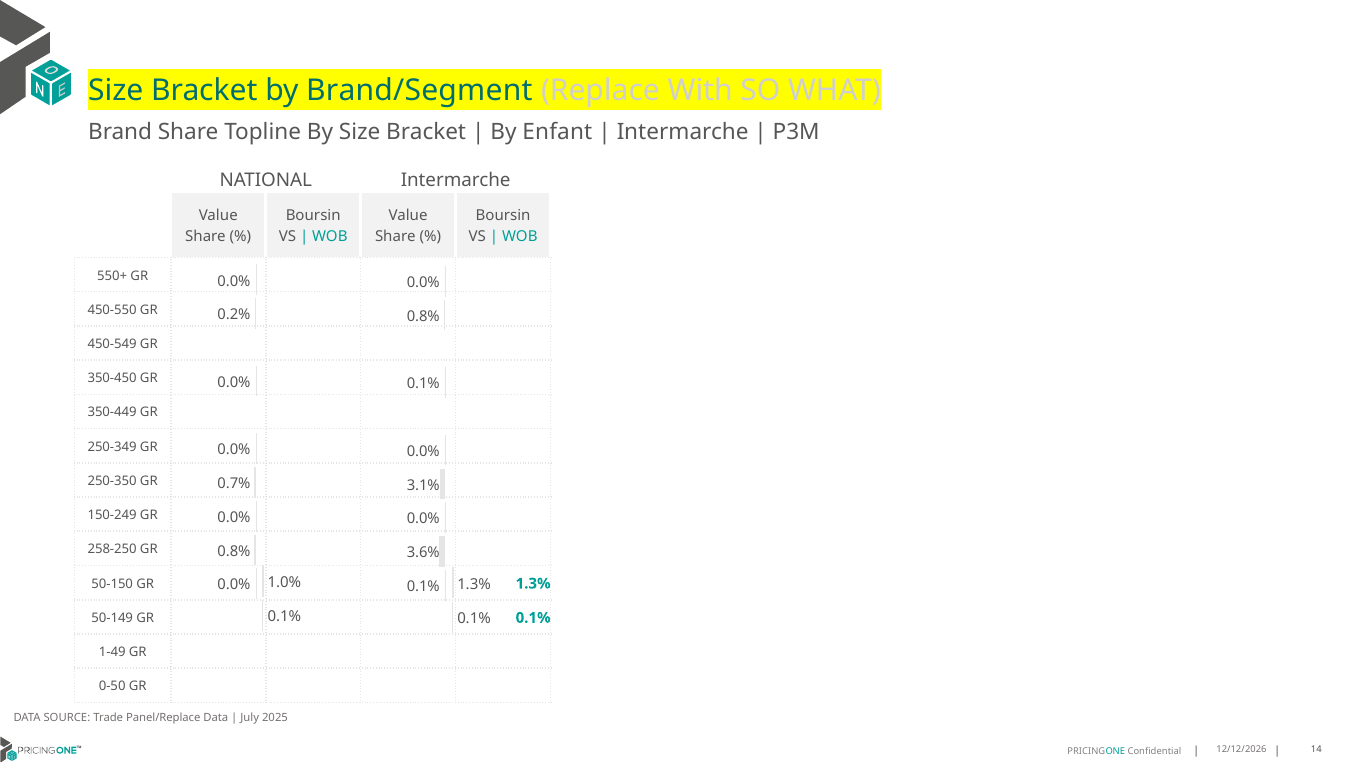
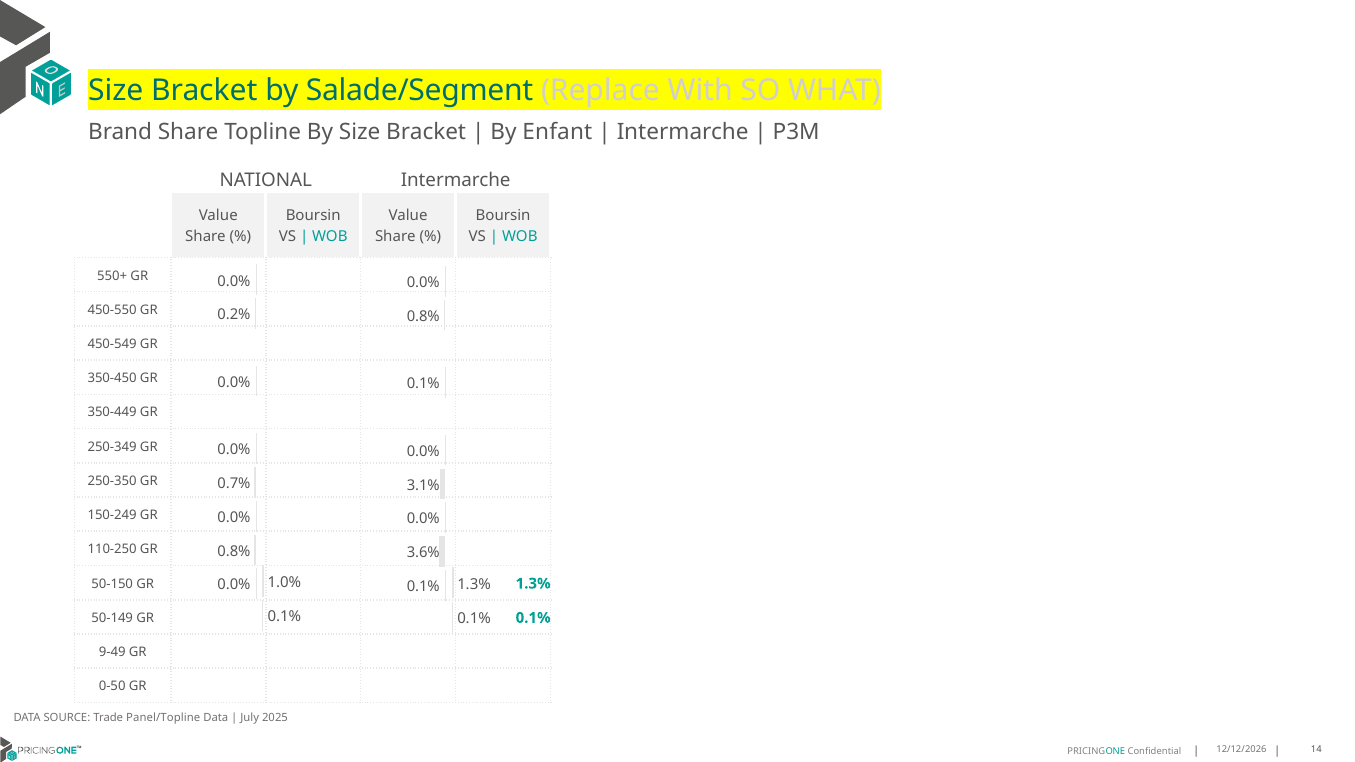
Brand/Segment: Brand/Segment -> Salade/Segment (420, 91)
258-250: 258-250 -> 110-250 (112, 550)
1-49: 1-49 -> 9-49 (112, 653)
Panel/Replace: Panel/Replace -> Panel/Topline (163, 718)
